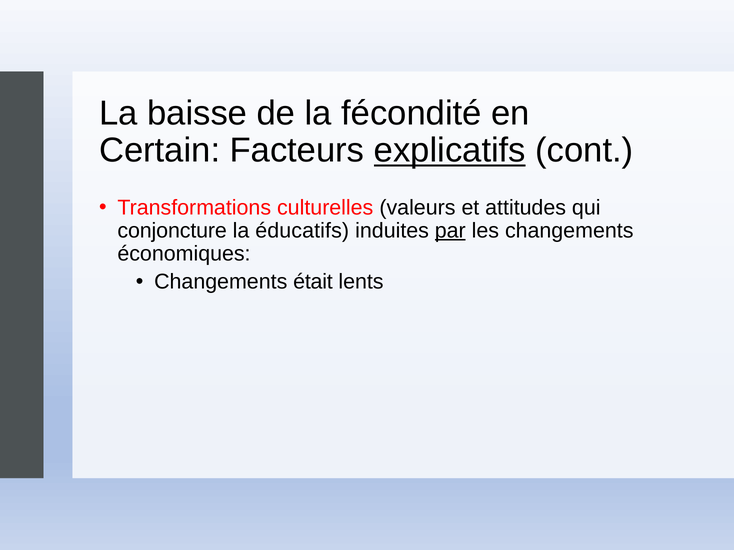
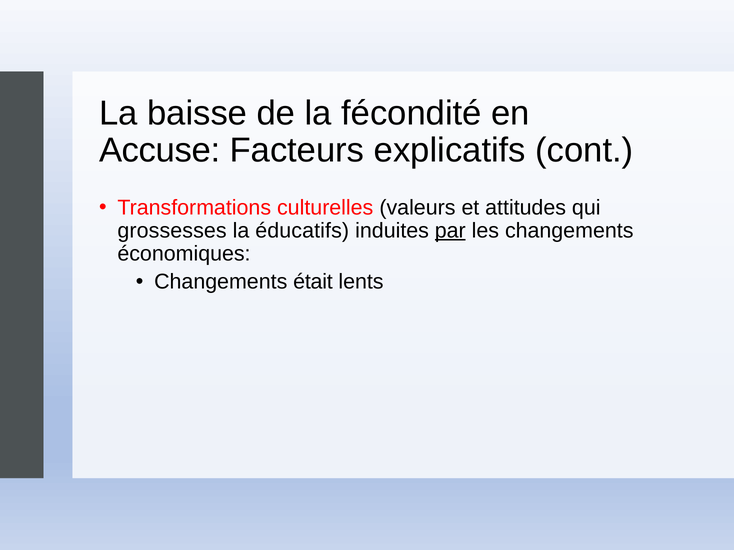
Certain: Certain -> Accuse (160, 151)
explicatifs underline: present -> none (450, 151)
conjoncture: conjoncture -> grossesses (172, 231)
